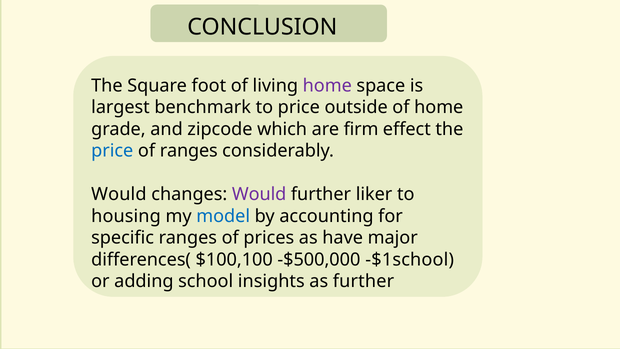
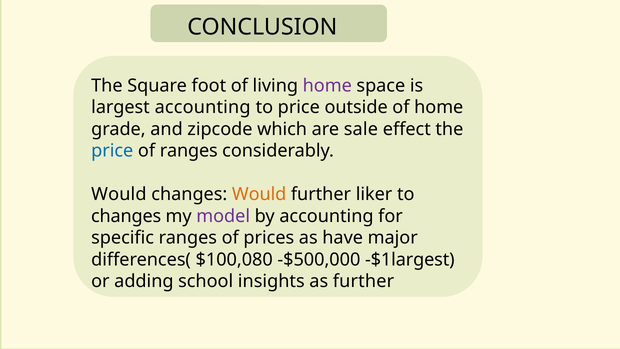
largest benchmark: benchmark -> accounting (203, 107)
firm: firm -> sale (361, 129)
Would colour: purple -> orange (259, 194)
housing: housing -> changes (126, 216)
model colour: blue -> purple (223, 216)
$100,100: $100,100 -> $100,080 (234, 259)
-$1school: -$1school -> -$1largest (410, 259)
